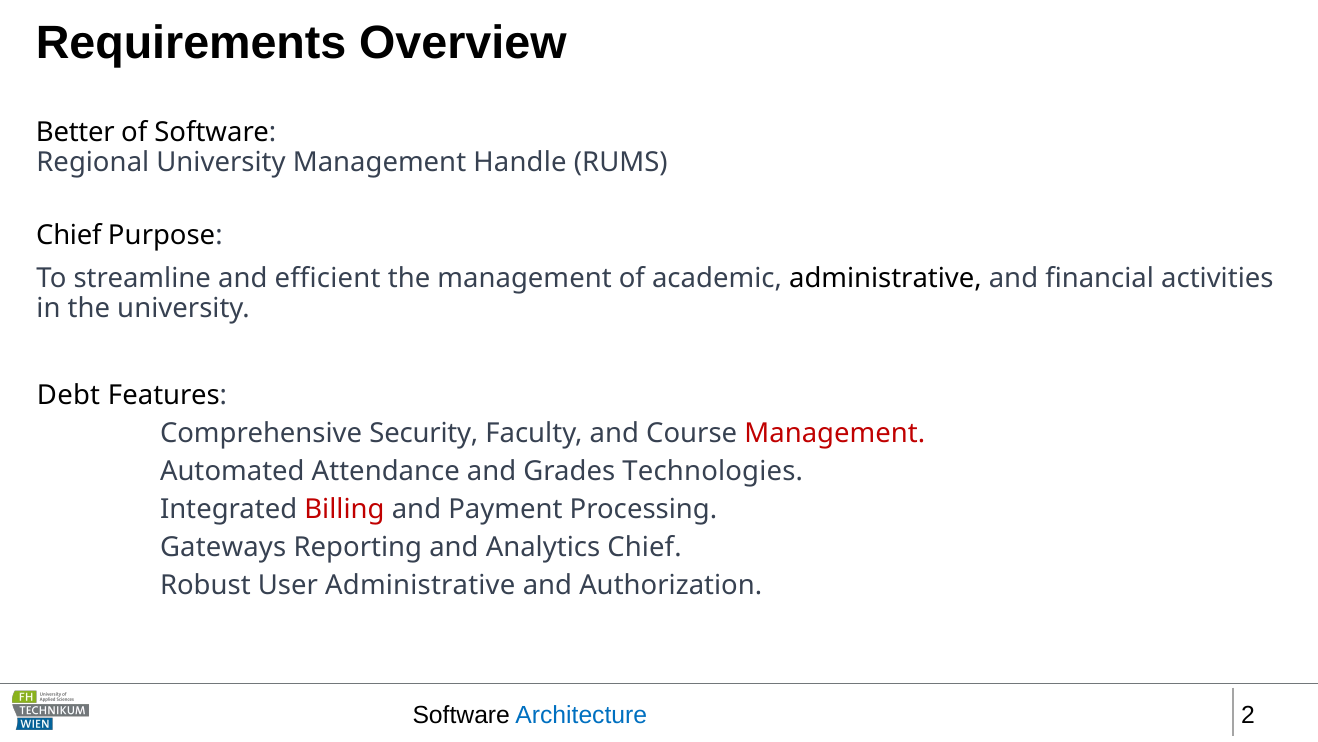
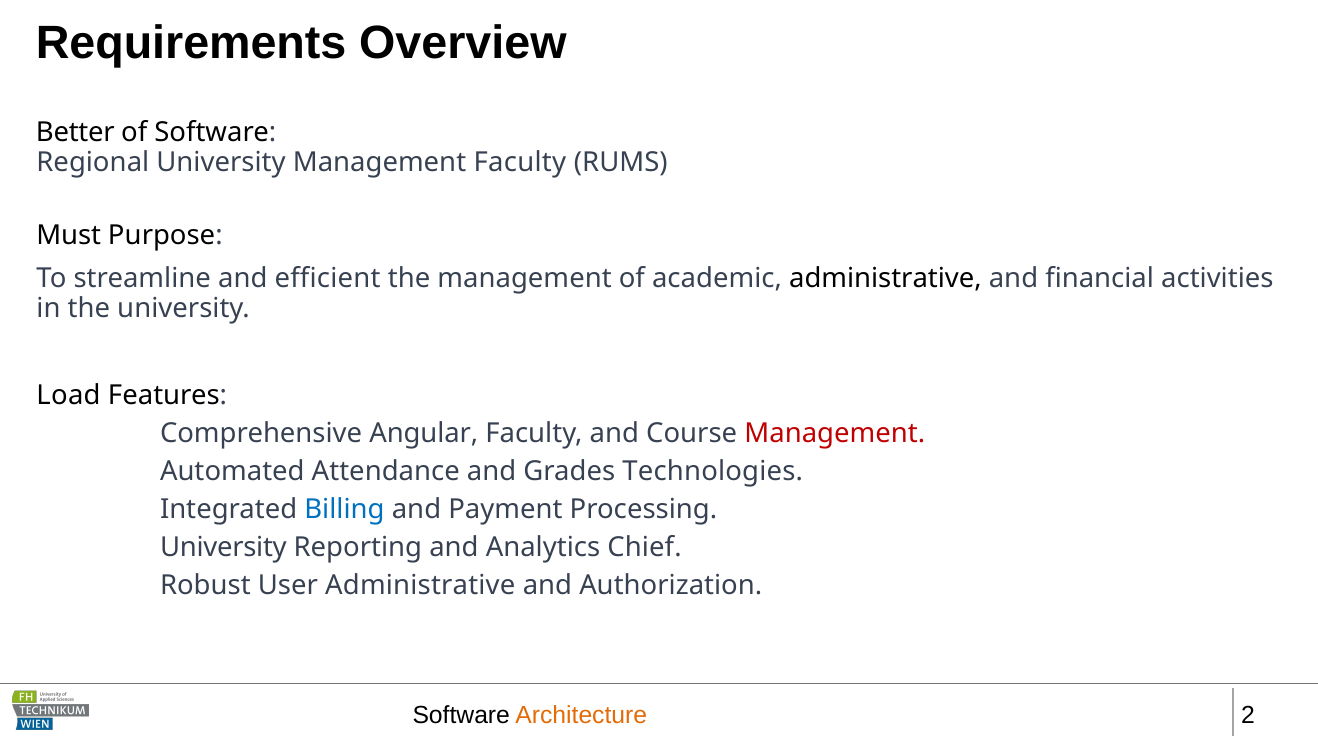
Management Handle: Handle -> Faculty (520, 162)
Chief: Chief -> Must (69, 235)
Debt: Debt -> Load (69, 395)
Security: Security -> Angular (424, 433)
Billing colour: red -> blue (344, 509)
Gateways: Gateways -> University (223, 547)
Architecture colour: blue -> orange (581, 715)
